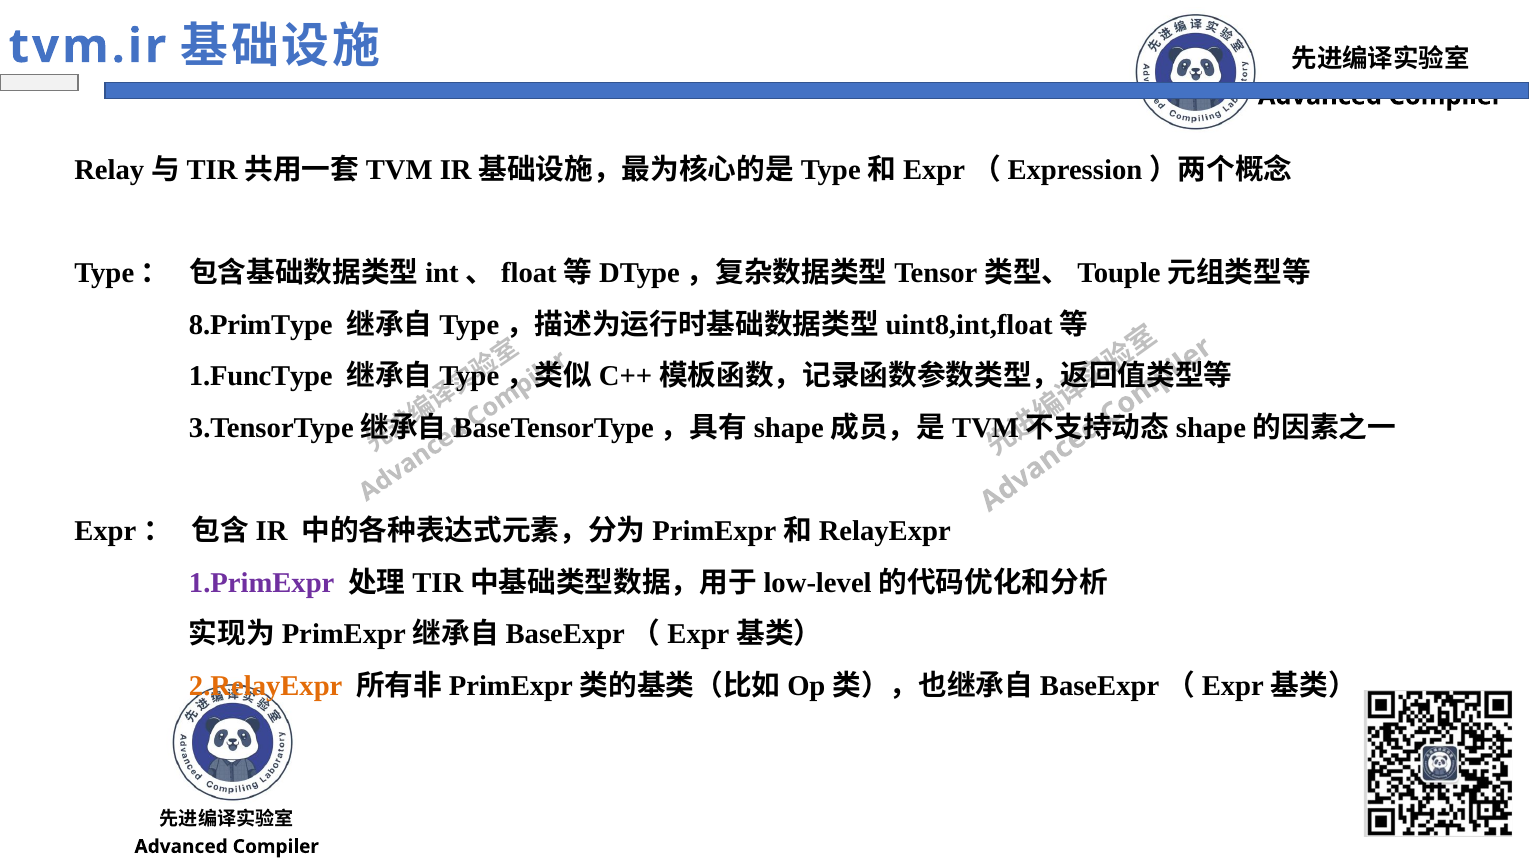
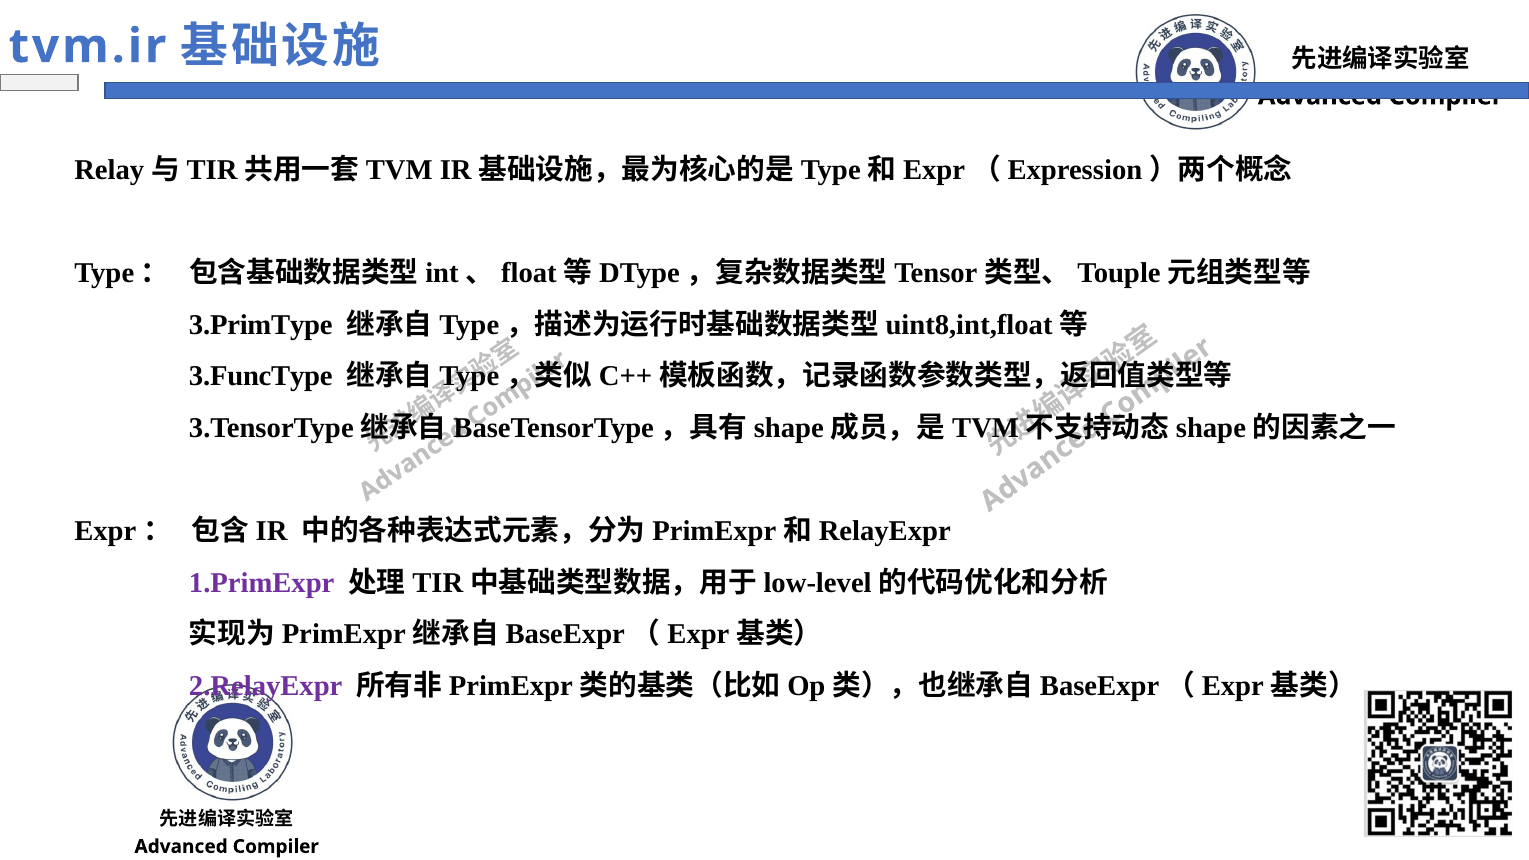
8.PrimType: 8.PrimType -> 3.PrimType (261, 325)
1.FuncType: 1.FuncType -> 3.FuncType (261, 377)
2.RelayExpr colour: orange -> purple (266, 686)
